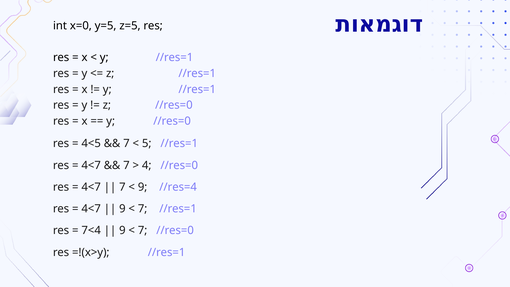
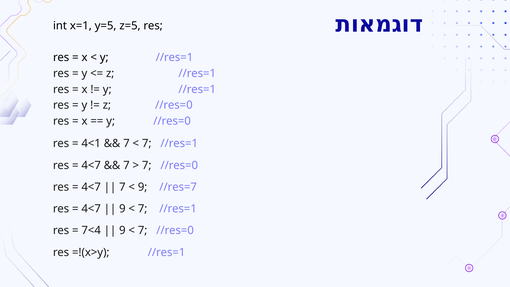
x=0: x=0 -> x=1 (81, 26)
4<5: 4<5 -> 4<1 (91, 144)
5: 5 -> 7 (147, 144)
4: 4 -> 7 (147, 165)
//res=4: //res=4 -> //res=7 (178, 187)
